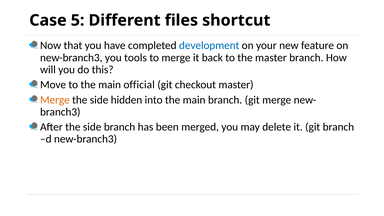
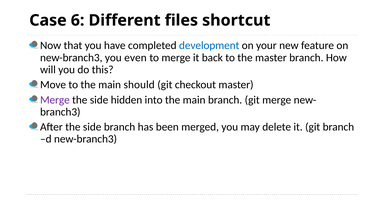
5: 5 -> 6 (78, 20)
tools: tools -> even (135, 58)
official: official -> should (139, 85)
Merge colour: orange -> purple (55, 100)
